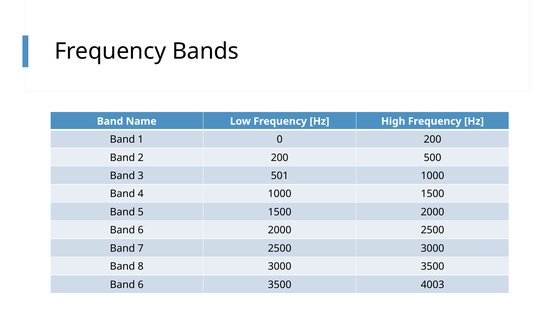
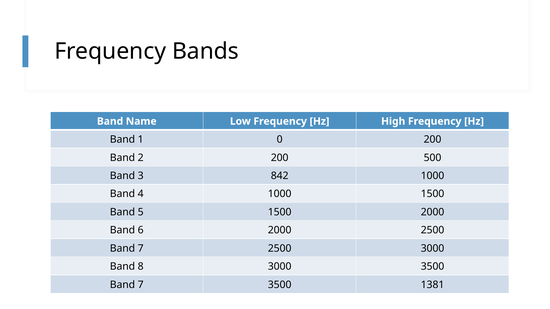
501: 501 -> 842 (280, 176)
6: 6 -> 7 (141, 285)
4003: 4003 -> 1381 (433, 285)
